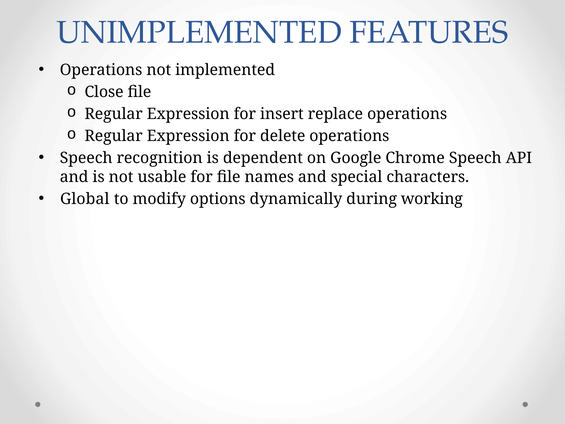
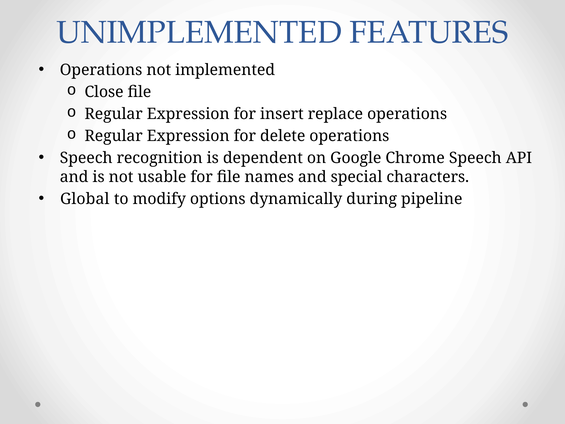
working: working -> pipeline (432, 199)
